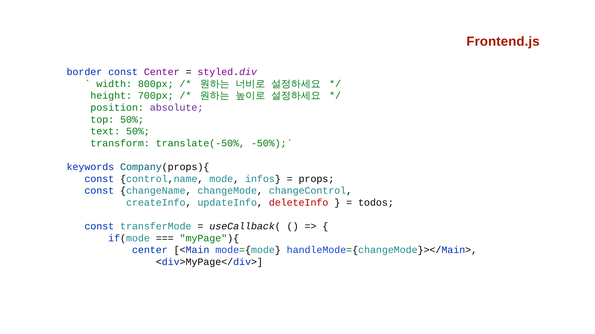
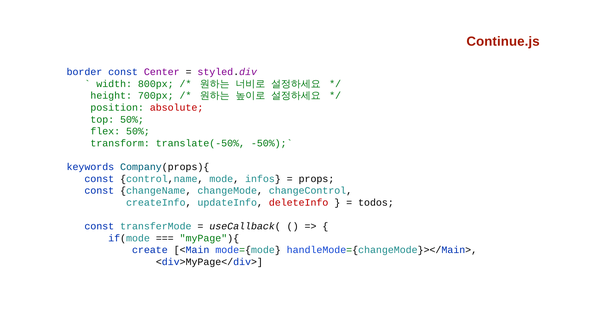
Frontend.js: Frontend.js -> Continue.js (503, 41)
absolute colour: purple -> red (177, 108)
text: text -> flex (105, 132)
center: center -> create (150, 251)
